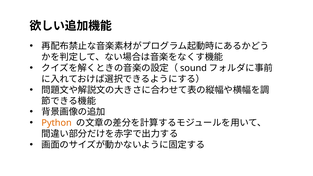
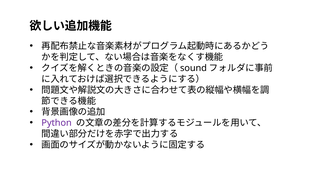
Python colour: orange -> purple (57, 123)
